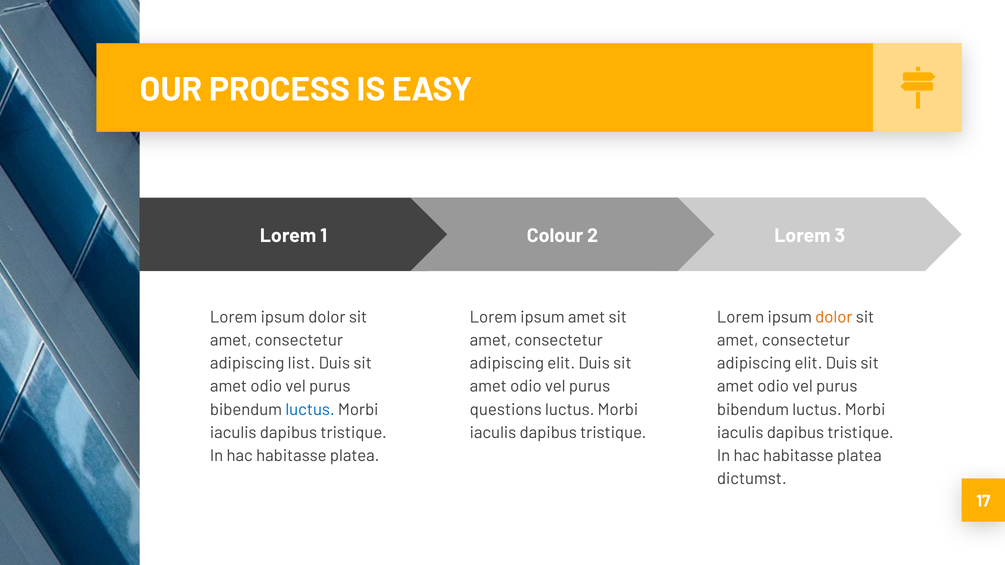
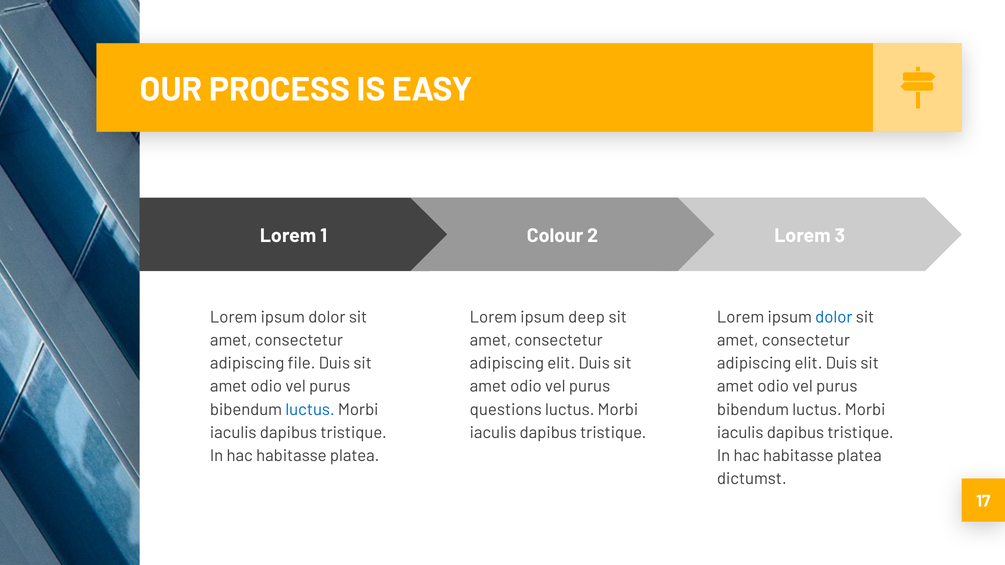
ipsum amet: amet -> deep (587, 317)
dolor colour: orange -> blue (834, 317)
list: list -> file (302, 364)
